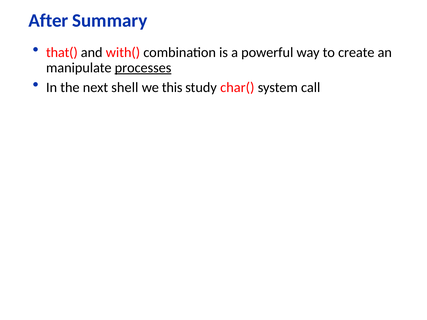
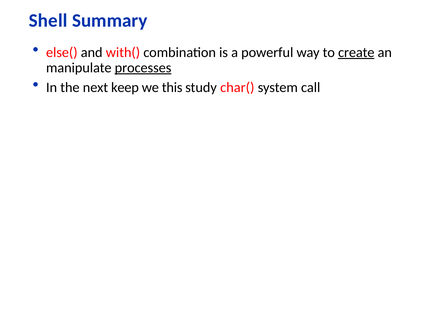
After: After -> Shell (48, 20)
that(: that( -> else( (62, 52)
create underline: none -> present (356, 52)
shell: shell -> keep (125, 87)
